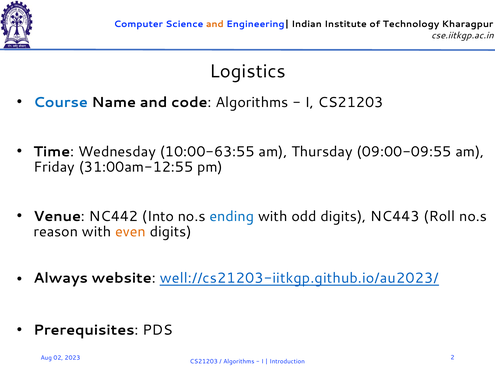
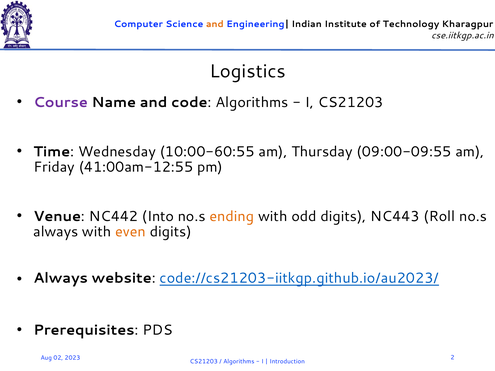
Course colour: blue -> purple (61, 102)
10:00-63:55: 10:00-63:55 -> 10:00-60:55 (207, 152)
31:00am-12:55: 31:00am-12:55 -> 41:00am-12:55 (136, 167)
ending colour: blue -> orange (232, 216)
reason: reason -> always (56, 232)
well://cs21203-iitkgp.github.io/au2023/: well://cs21203-iitkgp.github.io/au2023/ -> code://cs21203-iitkgp.github.io/au2023/ (299, 278)
